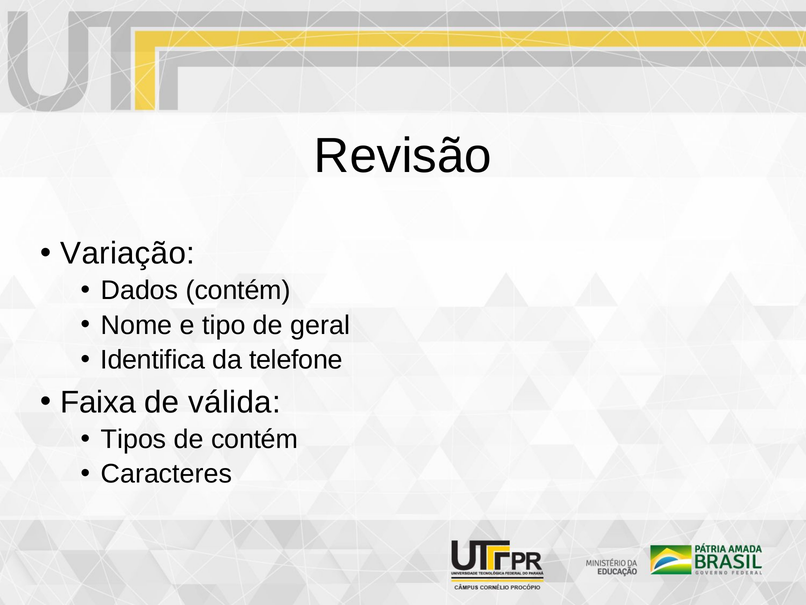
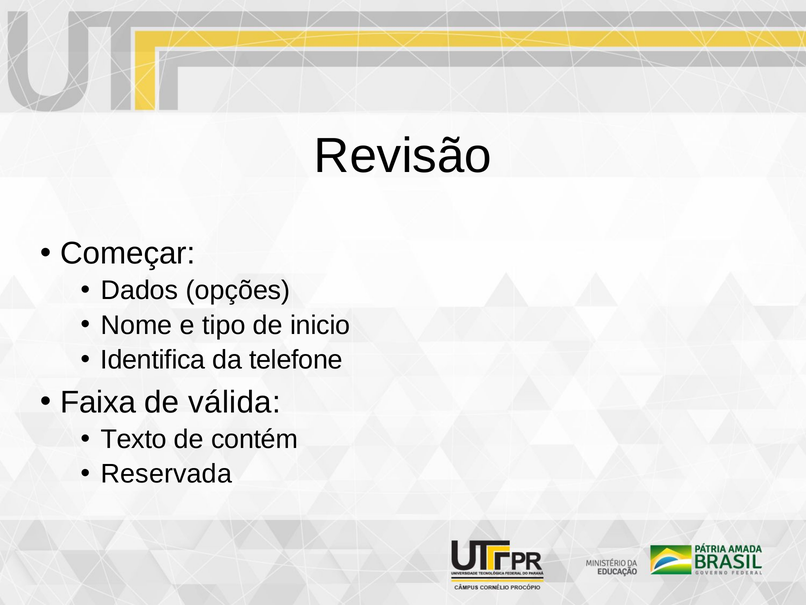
Variação: Variação -> Começar (128, 253)
Dados contém: contém -> opções (238, 290)
geral: geral -> inicio (320, 325)
Tipos: Tipos -> Texto (134, 439)
Caracteres: Caracteres -> Reservada (166, 474)
